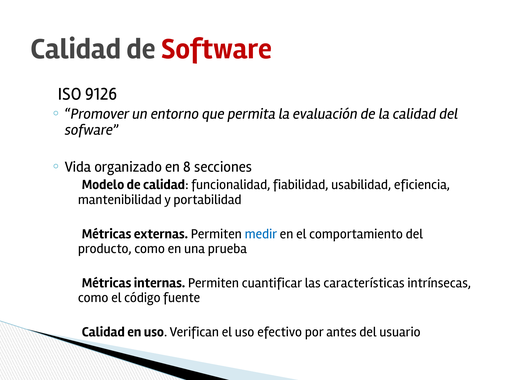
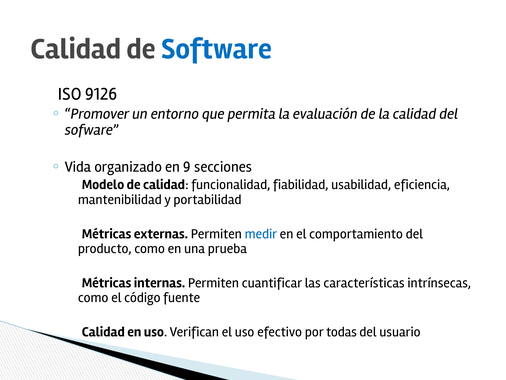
Software colour: red -> blue (217, 49)
8: 8 -> 9 (187, 167)
antes: antes -> todas (341, 332)
